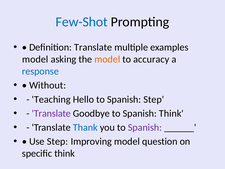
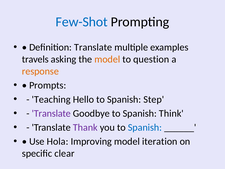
model: model -> travels (35, 59)
accuracy: accuracy -> question (151, 59)
response colour: blue -> orange (40, 71)
Without: Without -> Prompts (48, 85)
Thank colour: blue -> purple (85, 127)
Spanish colour: purple -> blue (145, 127)
Use Step: Step -> Hola (58, 141)
question: question -> iteration (160, 141)
specific think: think -> clear (64, 153)
